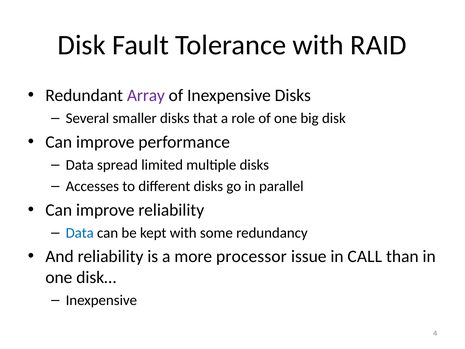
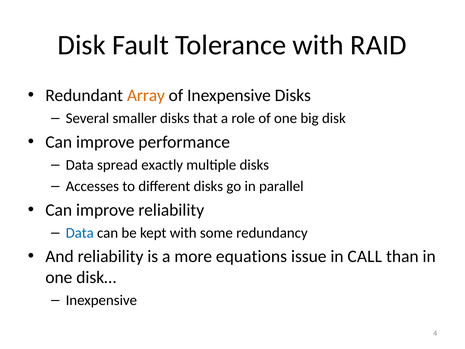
Array colour: purple -> orange (146, 95)
limited: limited -> exactly (162, 165)
processor: processor -> equations (251, 256)
